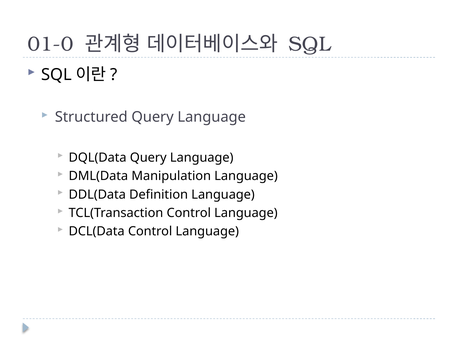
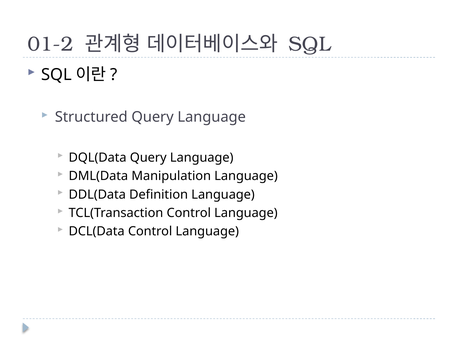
01-0: 01-0 -> 01-2 (50, 44)
